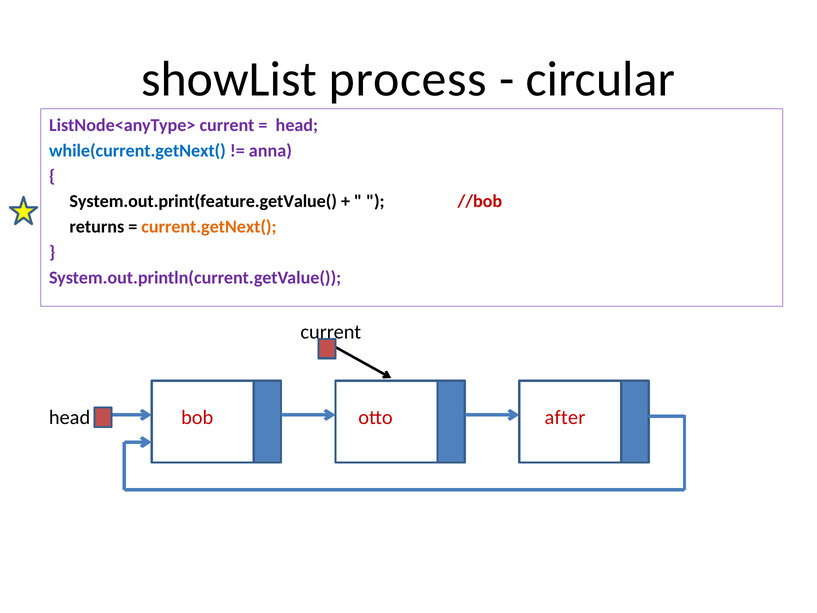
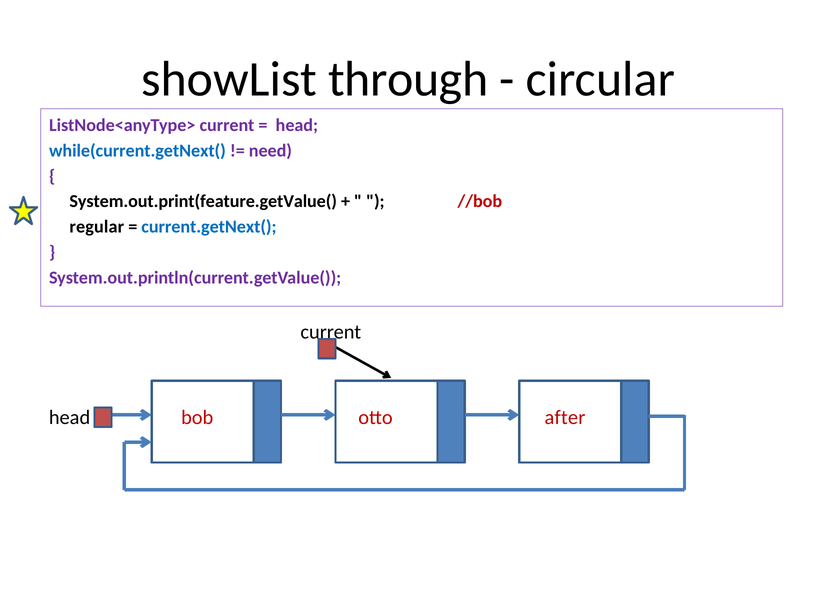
process: process -> through (408, 79)
anna: anna -> need (270, 151)
returns: returns -> regular (97, 227)
current.getNext( colour: orange -> blue (209, 227)
